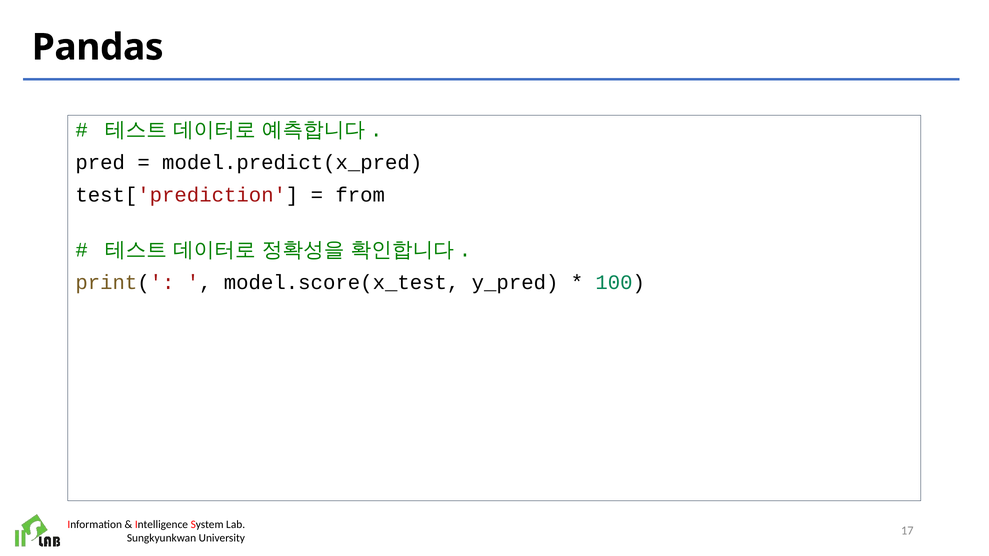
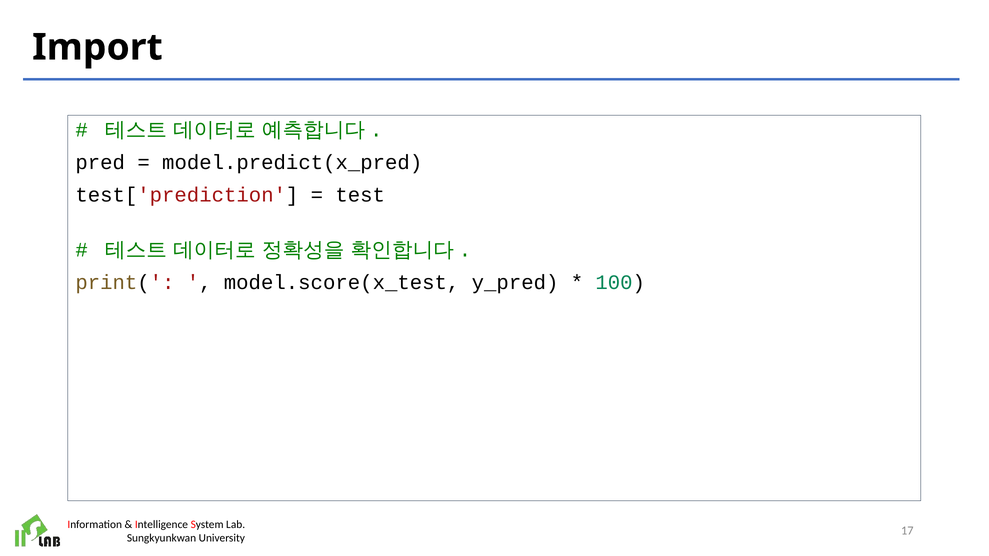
Pandas: Pandas -> Import (97, 47)
from: from -> test (360, 195)
